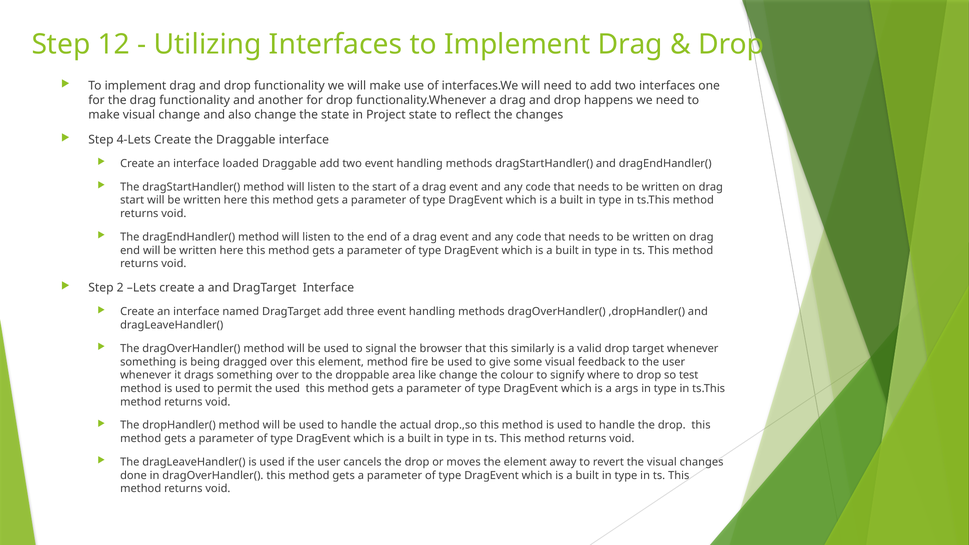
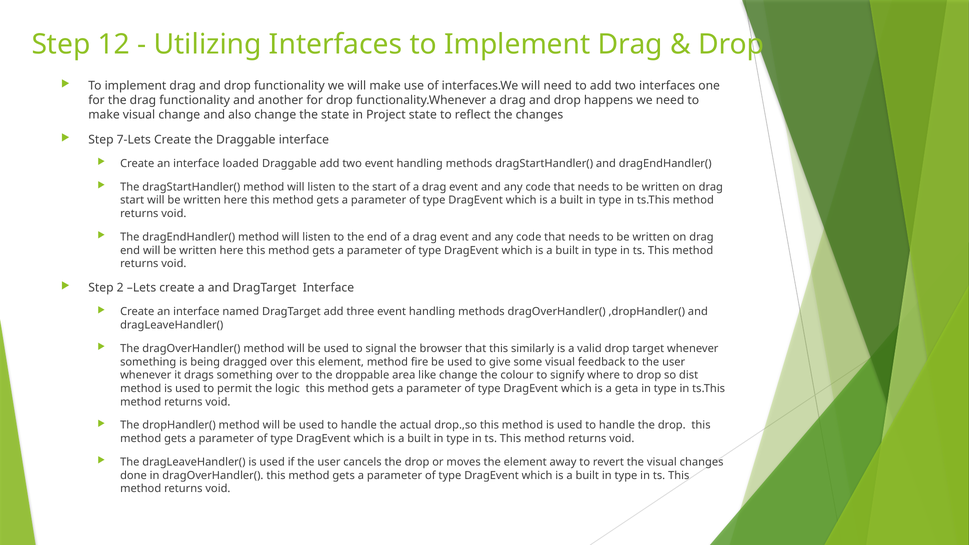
4-Lets: 4-Lets -> 7-Lets (134, 140)
test: test -> dist (689, 375)
the used: used -> logic (287, 389)
args: args -> geta (627, 389)
